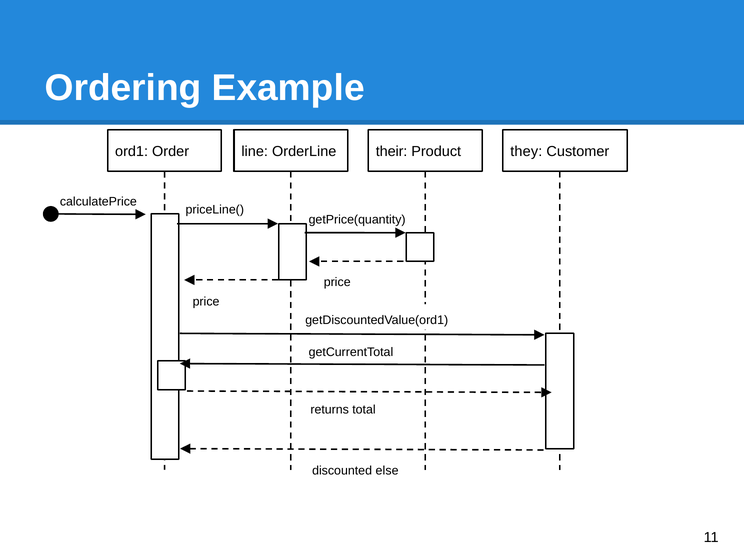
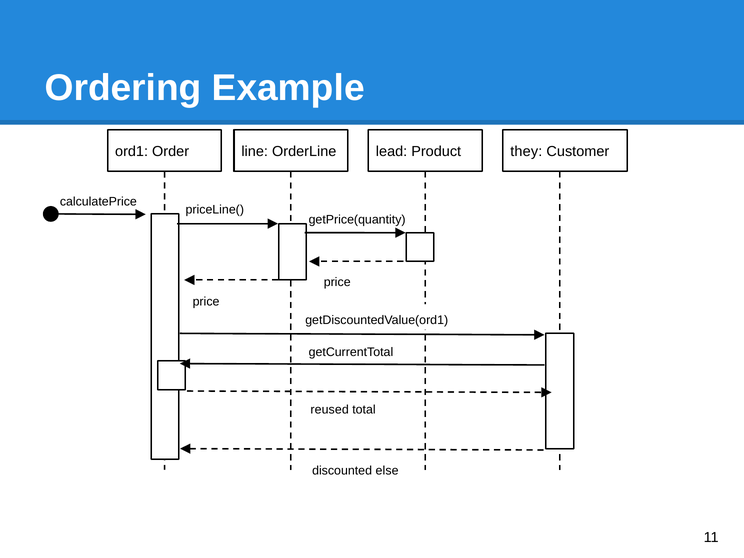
their: their -> lead (392, 152)
returns: returns -> reused (330, 410)
